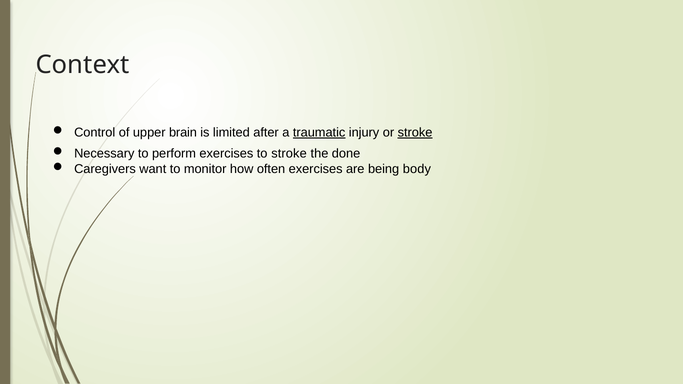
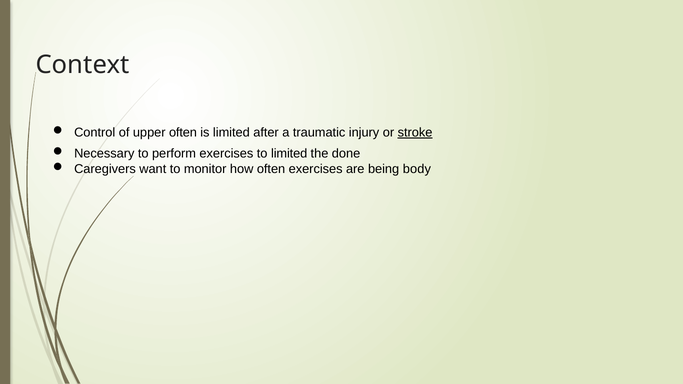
upper brain: brain -> often (183, 132)
traumatic underline: present -> none (319, 132)
to stroke: stroke -> limited (289, 154)
